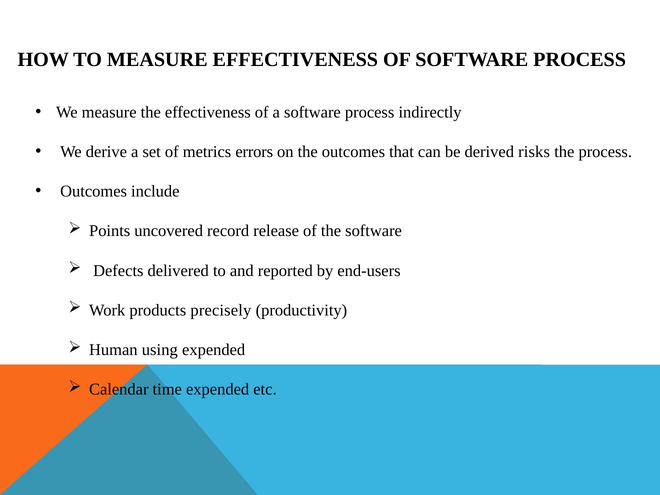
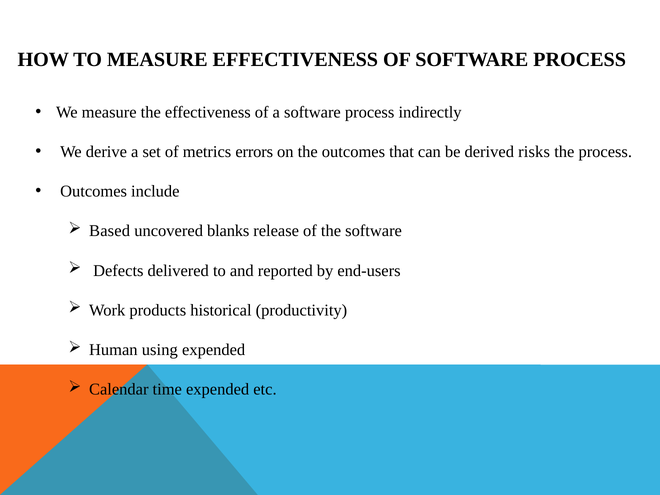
Points: Points -> Based (110, 231)
record: record -> blanks (228, 231)
precisely: precisely -> historical (221, 310)
